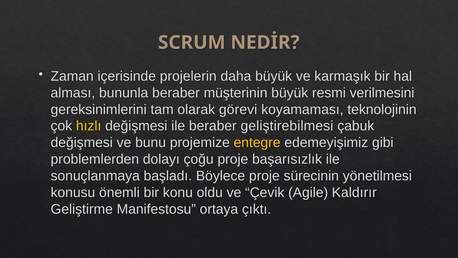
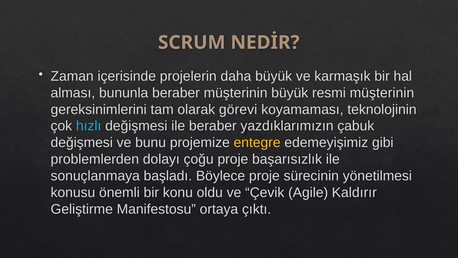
resmi verilmesini: verilmesini -> müşterinin (382, 93)
hızlı colour: yellow -> light blue (89, 126)
geliştirebilmesi: geliştirebilmesi -> yazdıklarımızın (287, 126)
